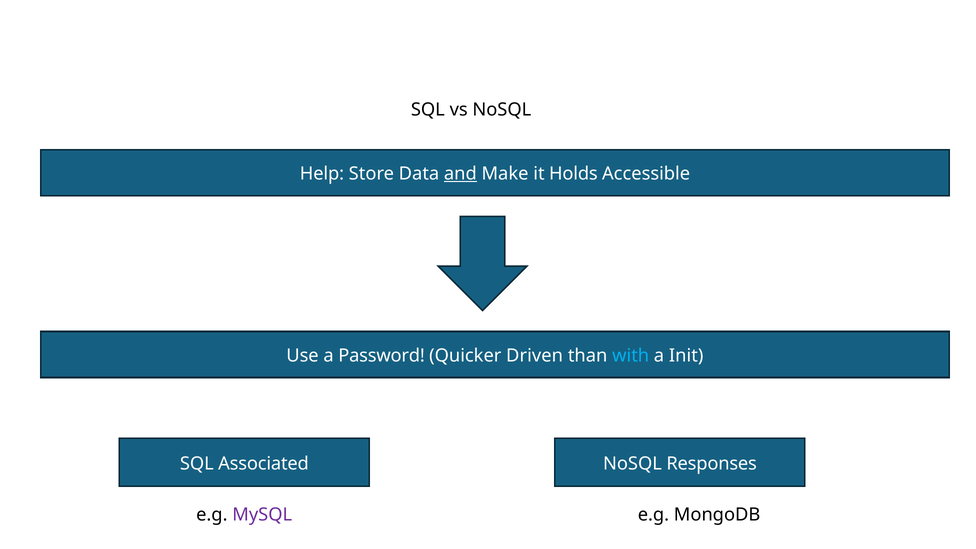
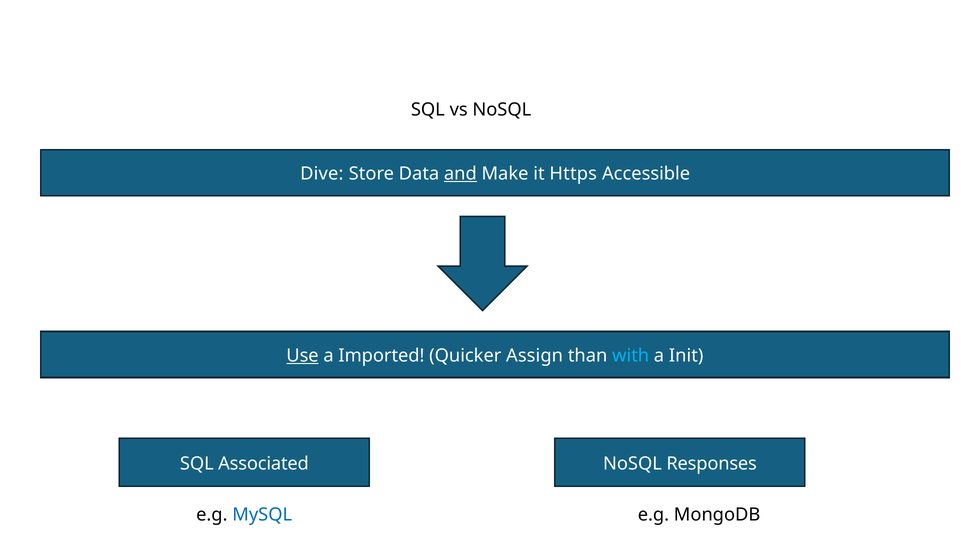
Help: Help -> Dive (322, 174)
Holds: Holds -> Https (573, 174)
Use underline: none -> present (302, 356)
Password: Password -> Imported (381, 356)
Driven: Driven -> Assign (535, 356)
MySQL colour: purple -> blue (262, 514)
